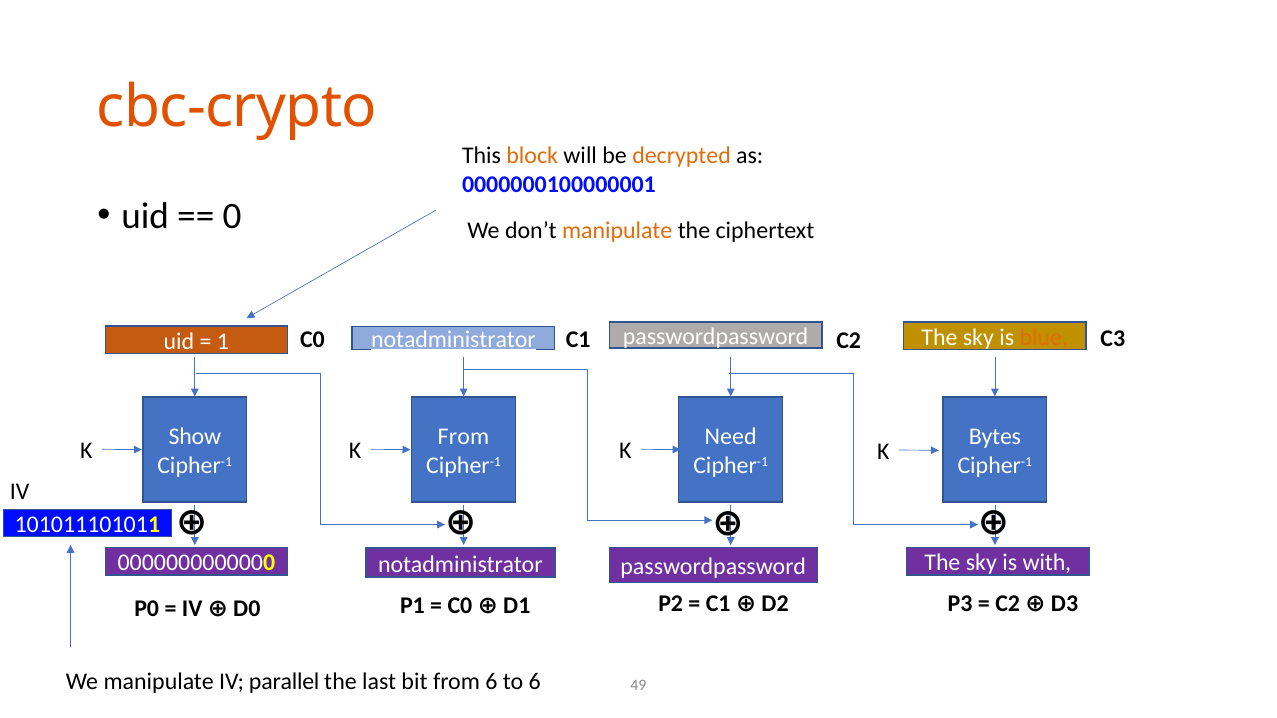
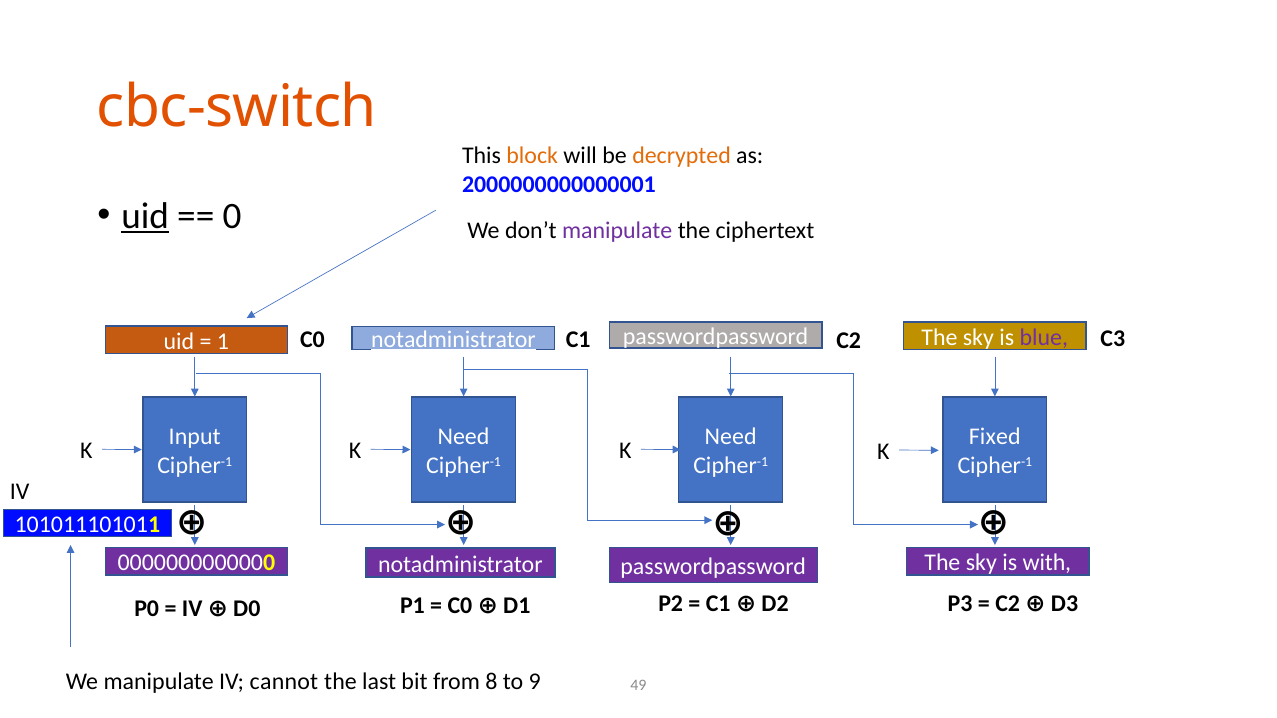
cbc-crypto: cbc-crypto -> cbc-switch (237, 107)
0000000100000001: 0000000100000001 -> 2000000000000001 (559, 184)
uid underline: none -> present (145, 216)
manipulate colour: orange -> purple (617, 231)
blue colour: orange -> purple (1044, 338)
Show: Show -> Input (195, 437)
From: From -> Need (464, 437)
Bytes: Bytes -> Fixed (995, 437)
parallel: parallel -> cannot (284, 682)
from 6: 6 -> 8 (491, 682)
to 6: 6 -> 9 (535, 682)
